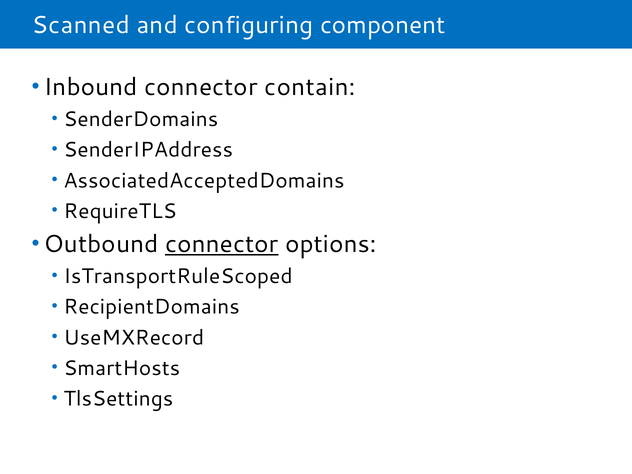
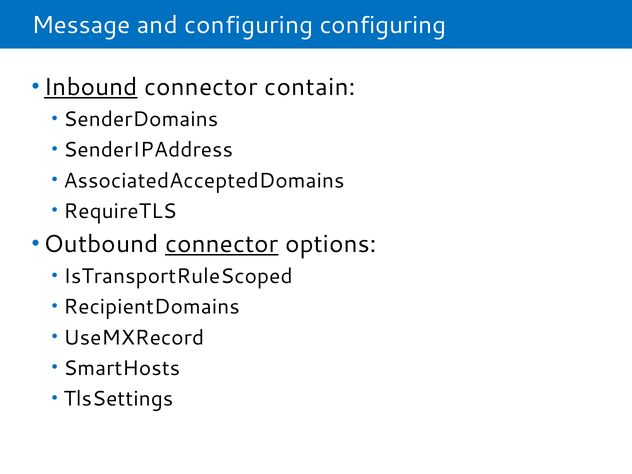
Scanned: Scanned -> Message (81, 25)
configuring component: component -> configuring (383, 25)
Inbound underline: none -> present (91, 87)
